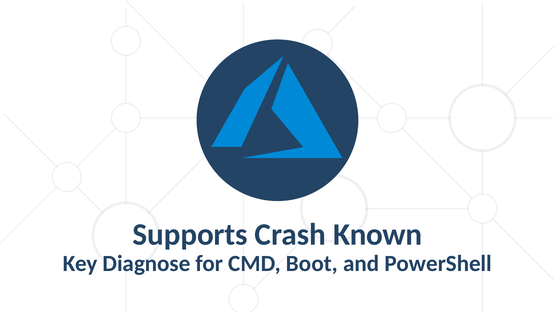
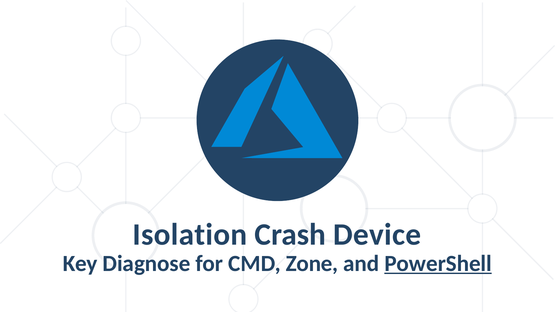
Supports: Supports -> Isolation (190, 235)
Known: Known -> Device (377, 235)
Boot: Boot -> Zone (312, 264)
PowerShell underline: none -> present (438, 264)
